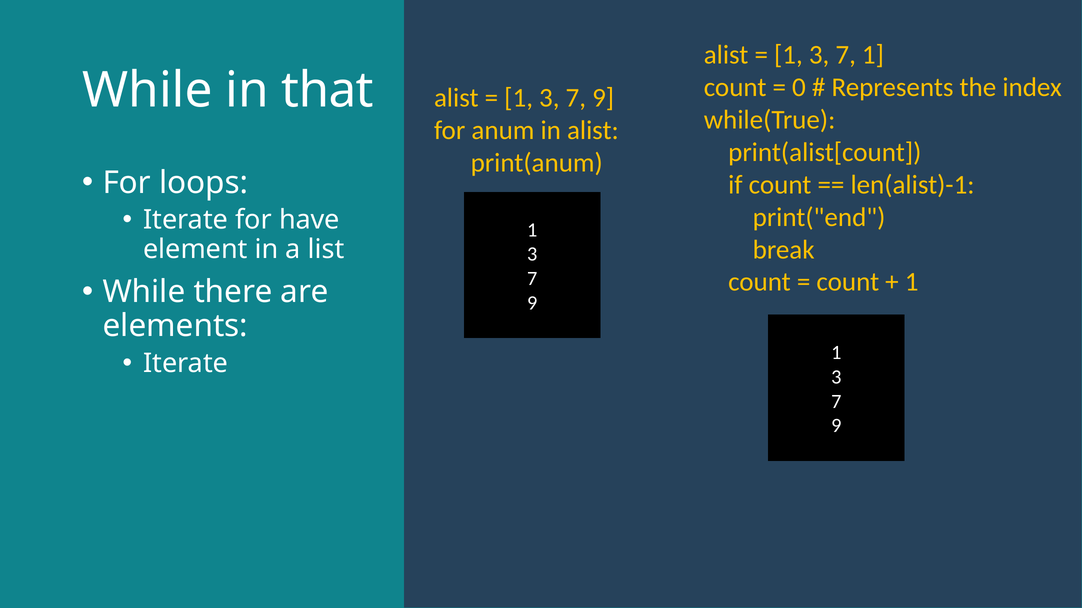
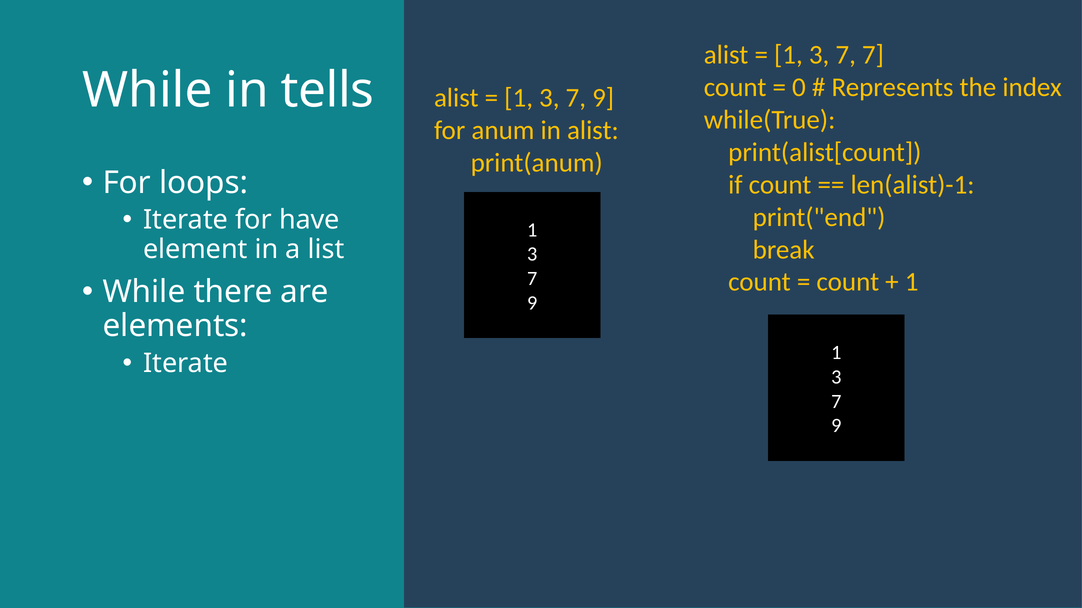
7 1: 1 -> 7 (873, 55)
that: that -> tells (327, 91)
